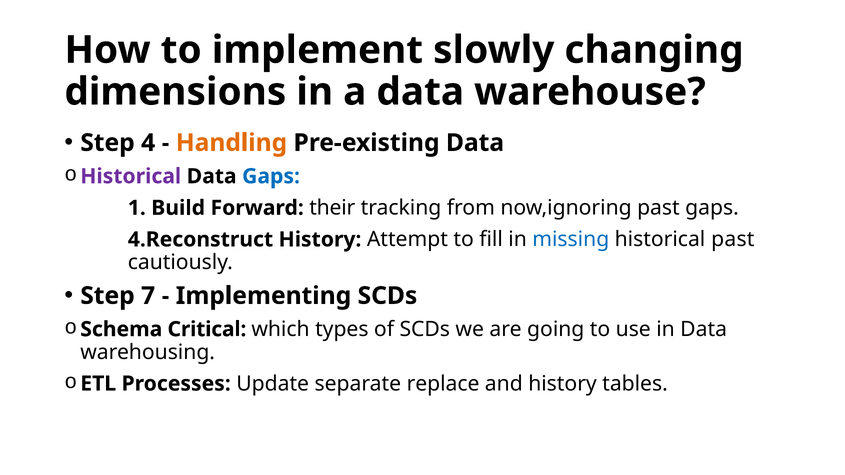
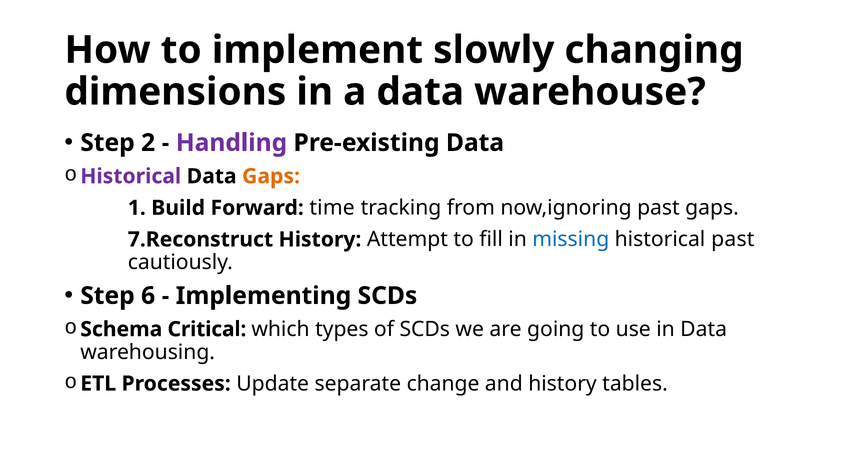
4: 4 -> 2 (148, 143)
Handling colour: orange -> purple (231, 143)
Gaps colour: blue -> orange (271, 176)
their: their -> time (332, 208)
4.Reconstruct: 4.Reconstruct -> 7.Reconstruct (200, 240)
7: 7 -> 6 (148, 296)
replace: replace -> change (443, 384)
